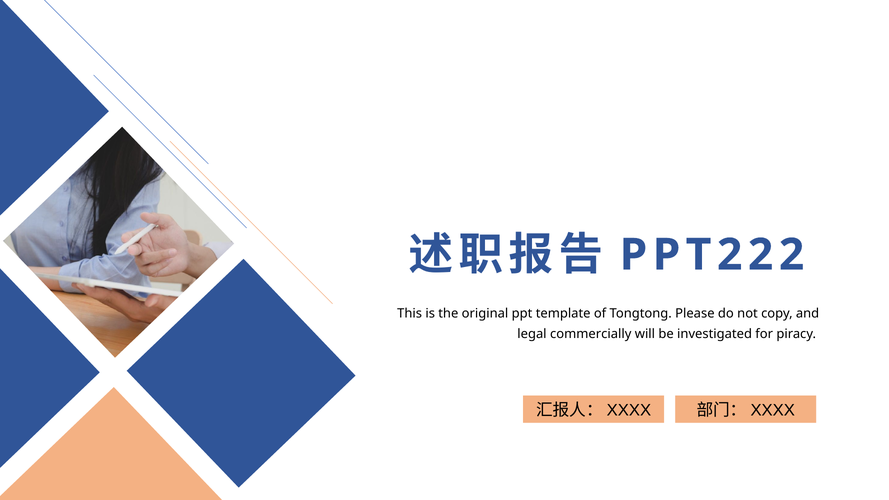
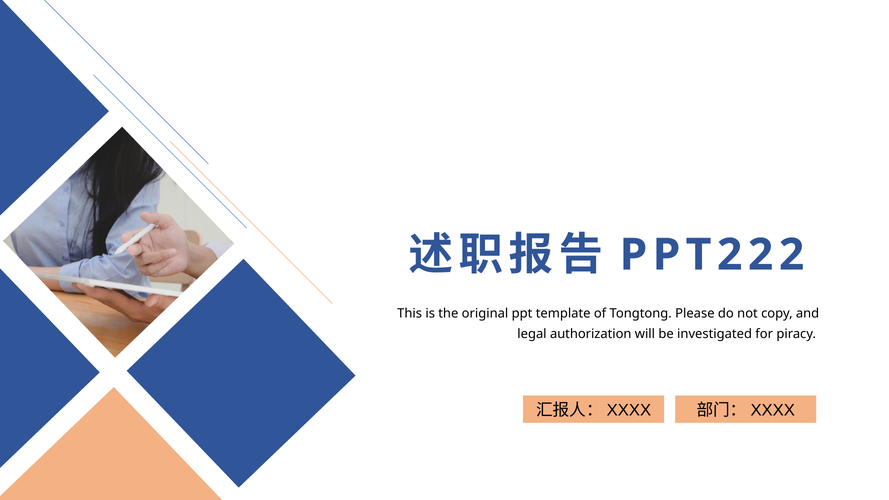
commercially: commercially -> authorization (591, 334)
